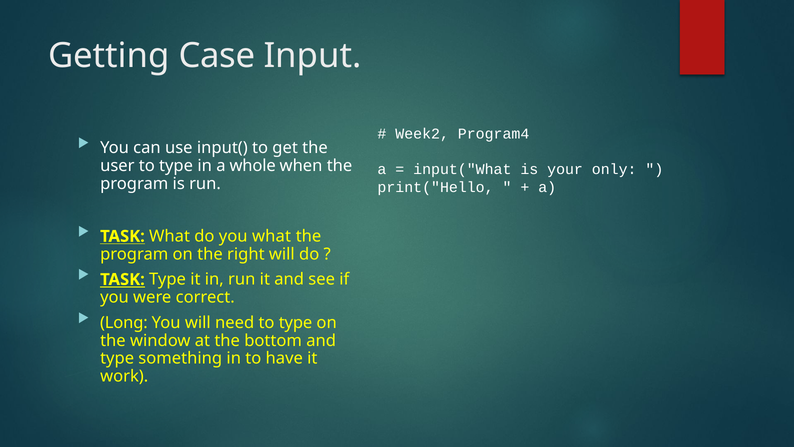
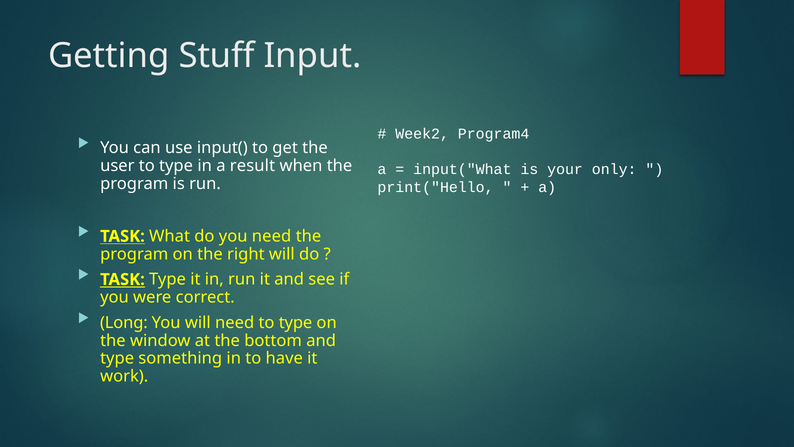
Case: Case -> Stuff (217, 56)
whole: whole -> result (252, 166)
you what: what -> need (272, 236)
